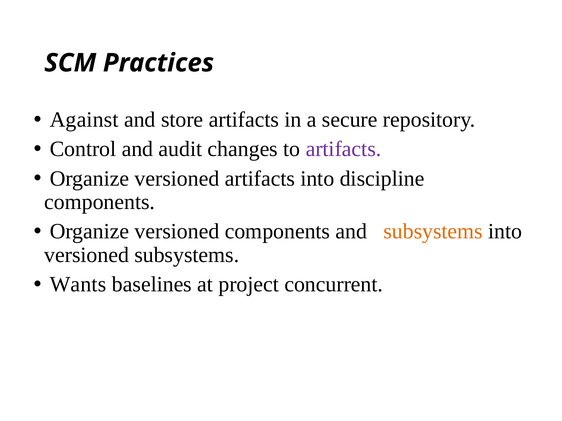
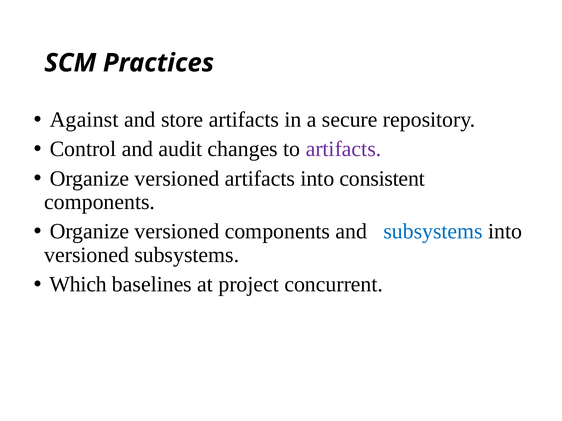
discipline: discipline -> consistent (382, 179)
subsystems colour: orange -> blue (433, 232)
Wants: Wants -> Which (78, 285)
